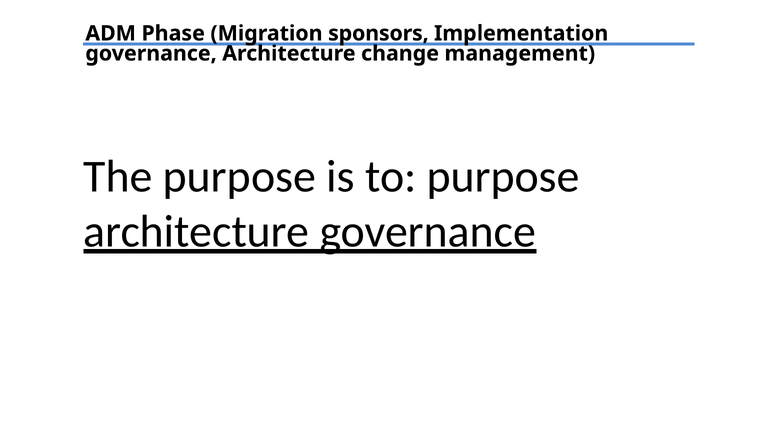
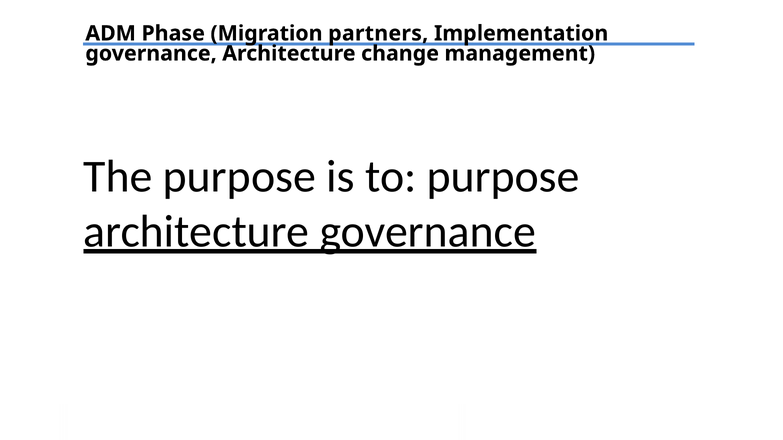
sponsors: sponsors -> partners (378, 33)
